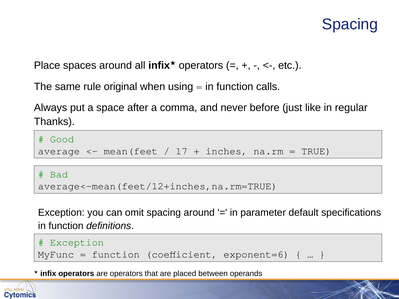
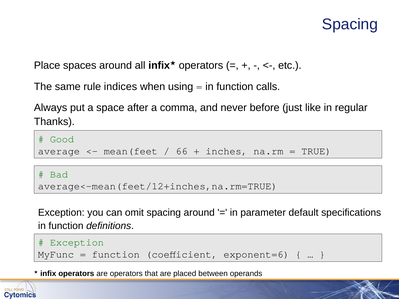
original: original -> indices (120, 87)
17: 17 -> 66 (182, 151)
